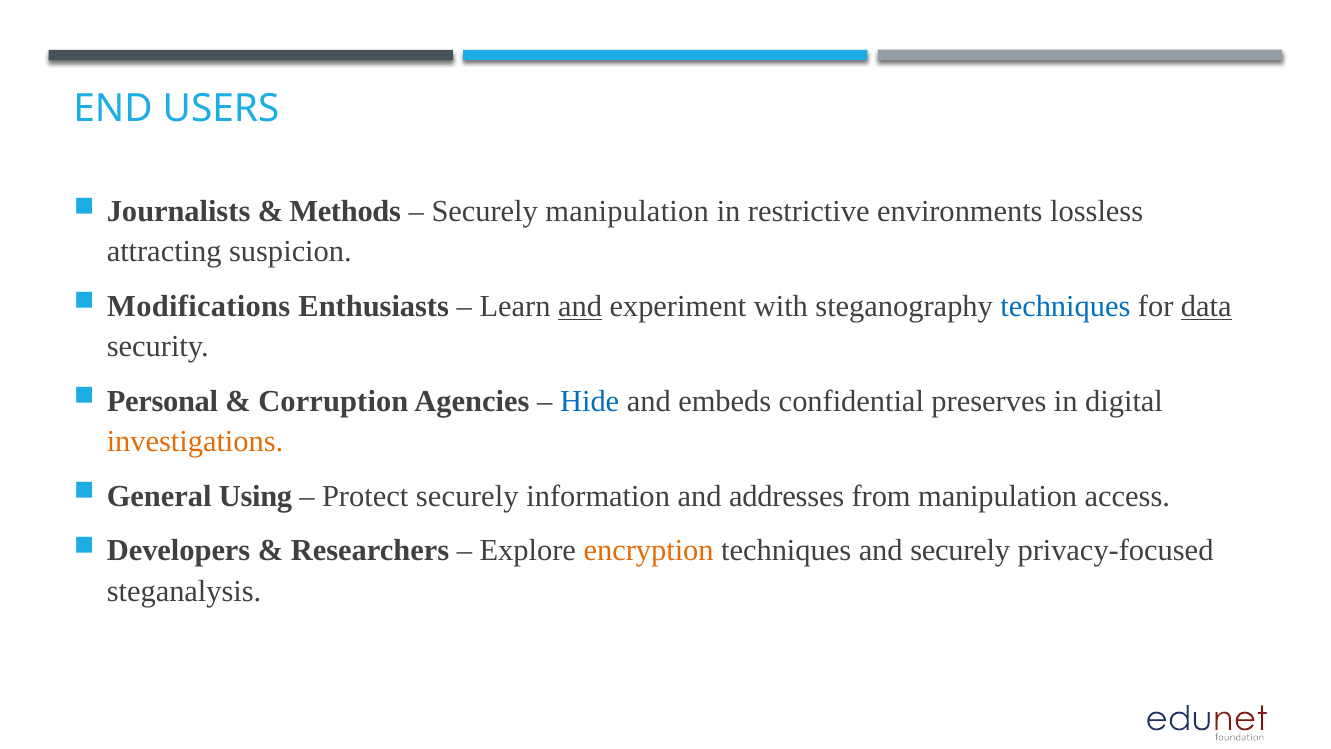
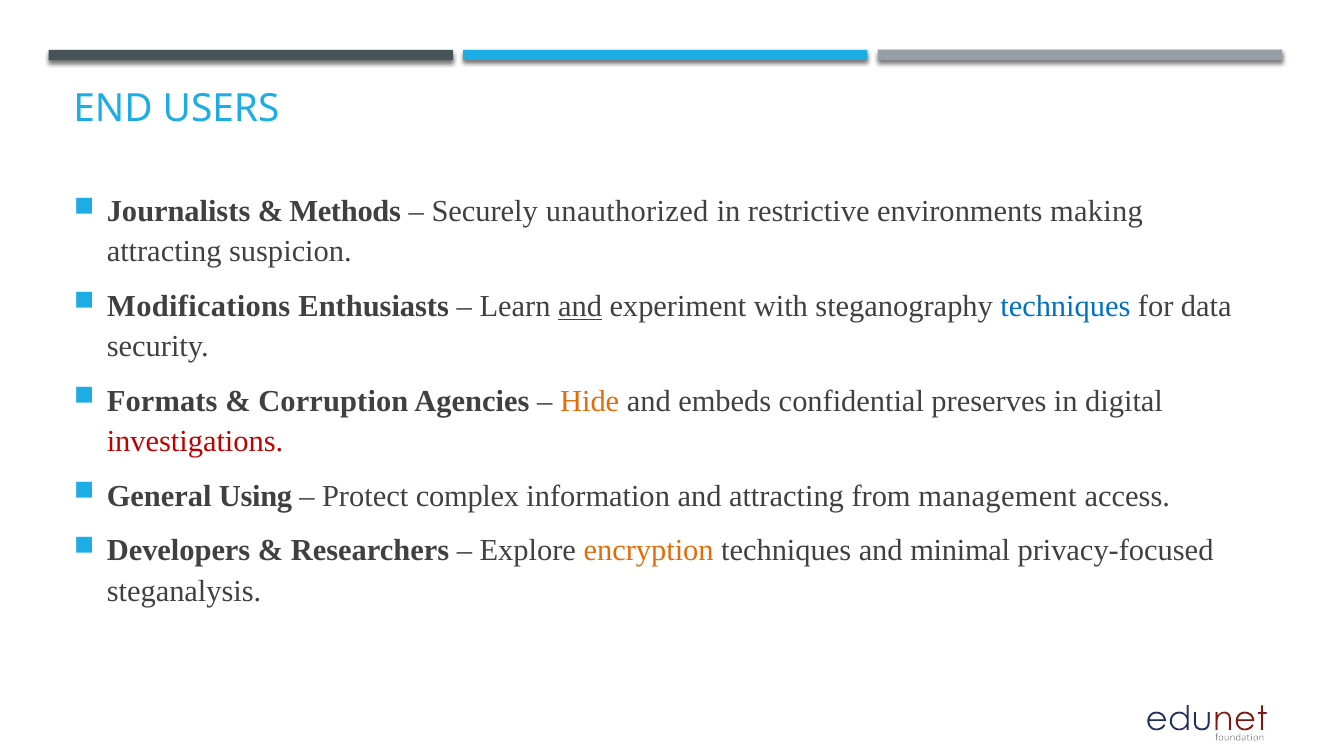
Securely manipulation: manipulation -> unauthorized (627, 211)
lossless: lossless -> making (1097, 211)
data underline: present -> none (1206, 306)
Personal: Personal -> Formats (162, 401)
Hide colour: blue -> orange (590, 401)
investigations colour: orange -> red (195, 441)
Protect securely: securely -> complex (468, 496)
and addresses: addresses -> attracting (787, 496)
from manipulation: manipulation -> management (997, 496)
and securely: securely -> minimal (960, 551)
